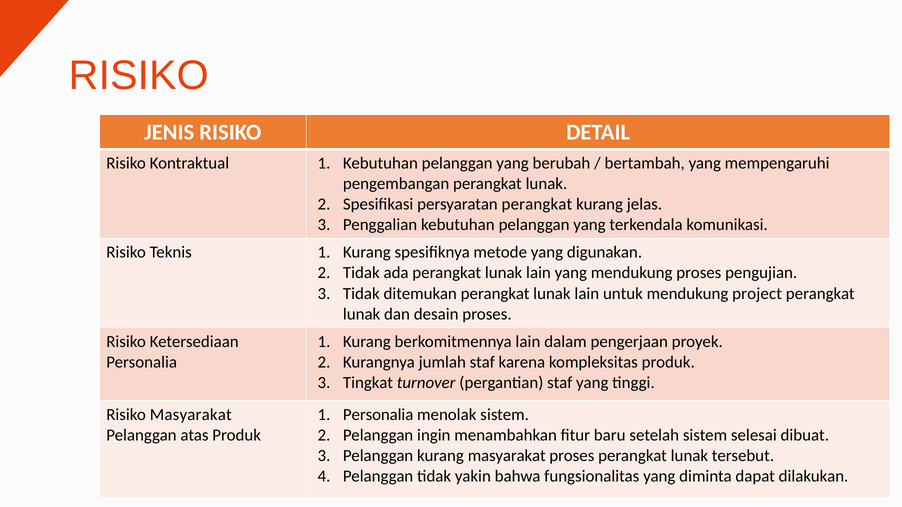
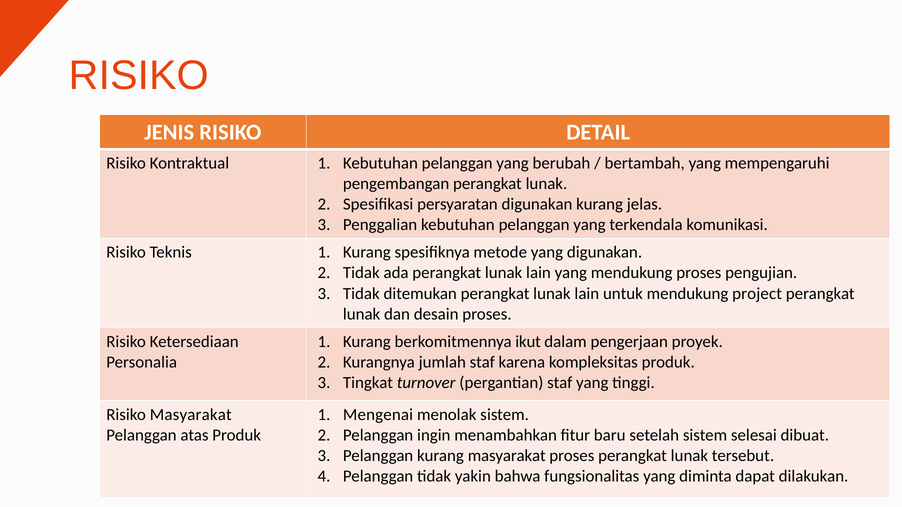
persyaratan perangkat: perangkat -> digunakan (537, 204)
berkomitmennya lain: lain -> ikut (528, 342)
Personalia: Personalia -> Mengenai (378, 415)
